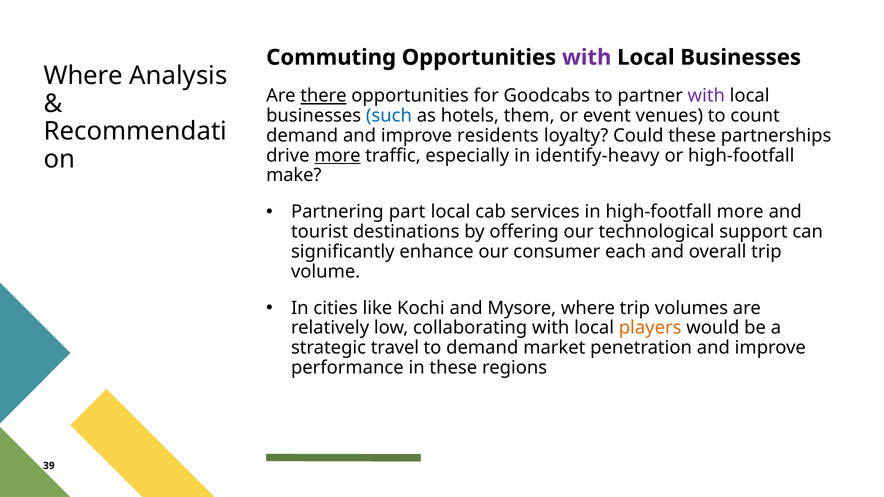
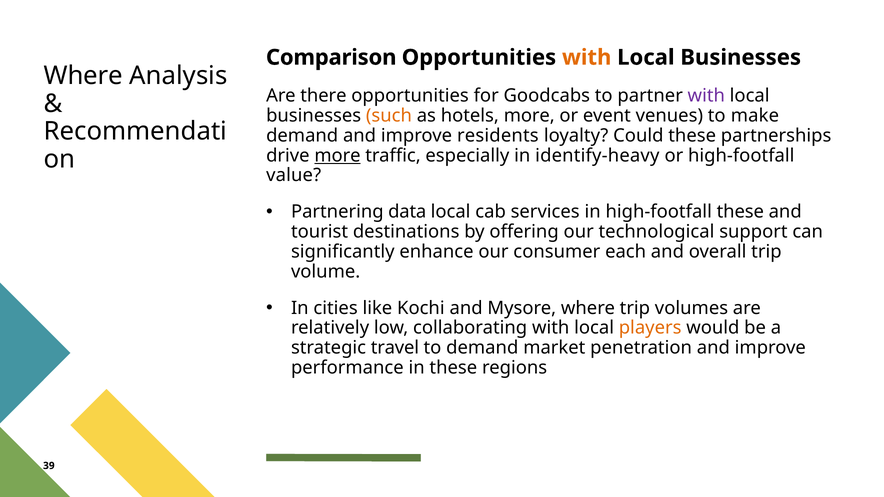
Commuting: Commuting -> Comparison (331, 57)
with colour: purple -> orange (587, 57)
there underline: present -> none (323, 96)
such colour: blue -> orange (389, 116)
hotels them: them -> more (529, 116)
count: count -> make (755, 116)
make: make -> value (294, 175)
part: part -> data (407, 212)
high-footfall more: more -> these (740, 212)
